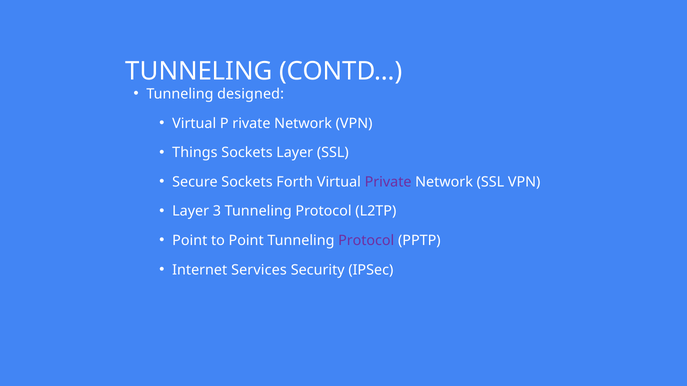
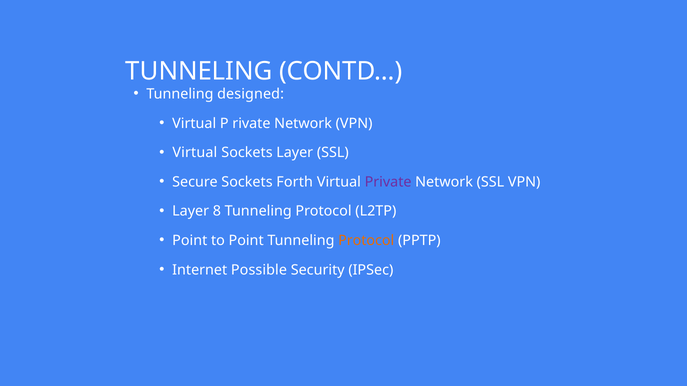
Things: Things -> Virtual (195, 153)
3: 3 -> 8 (217, 211)
Protocol colour: purple -> orange (366, 241)
Services: Services -> Possible (259, 270)
